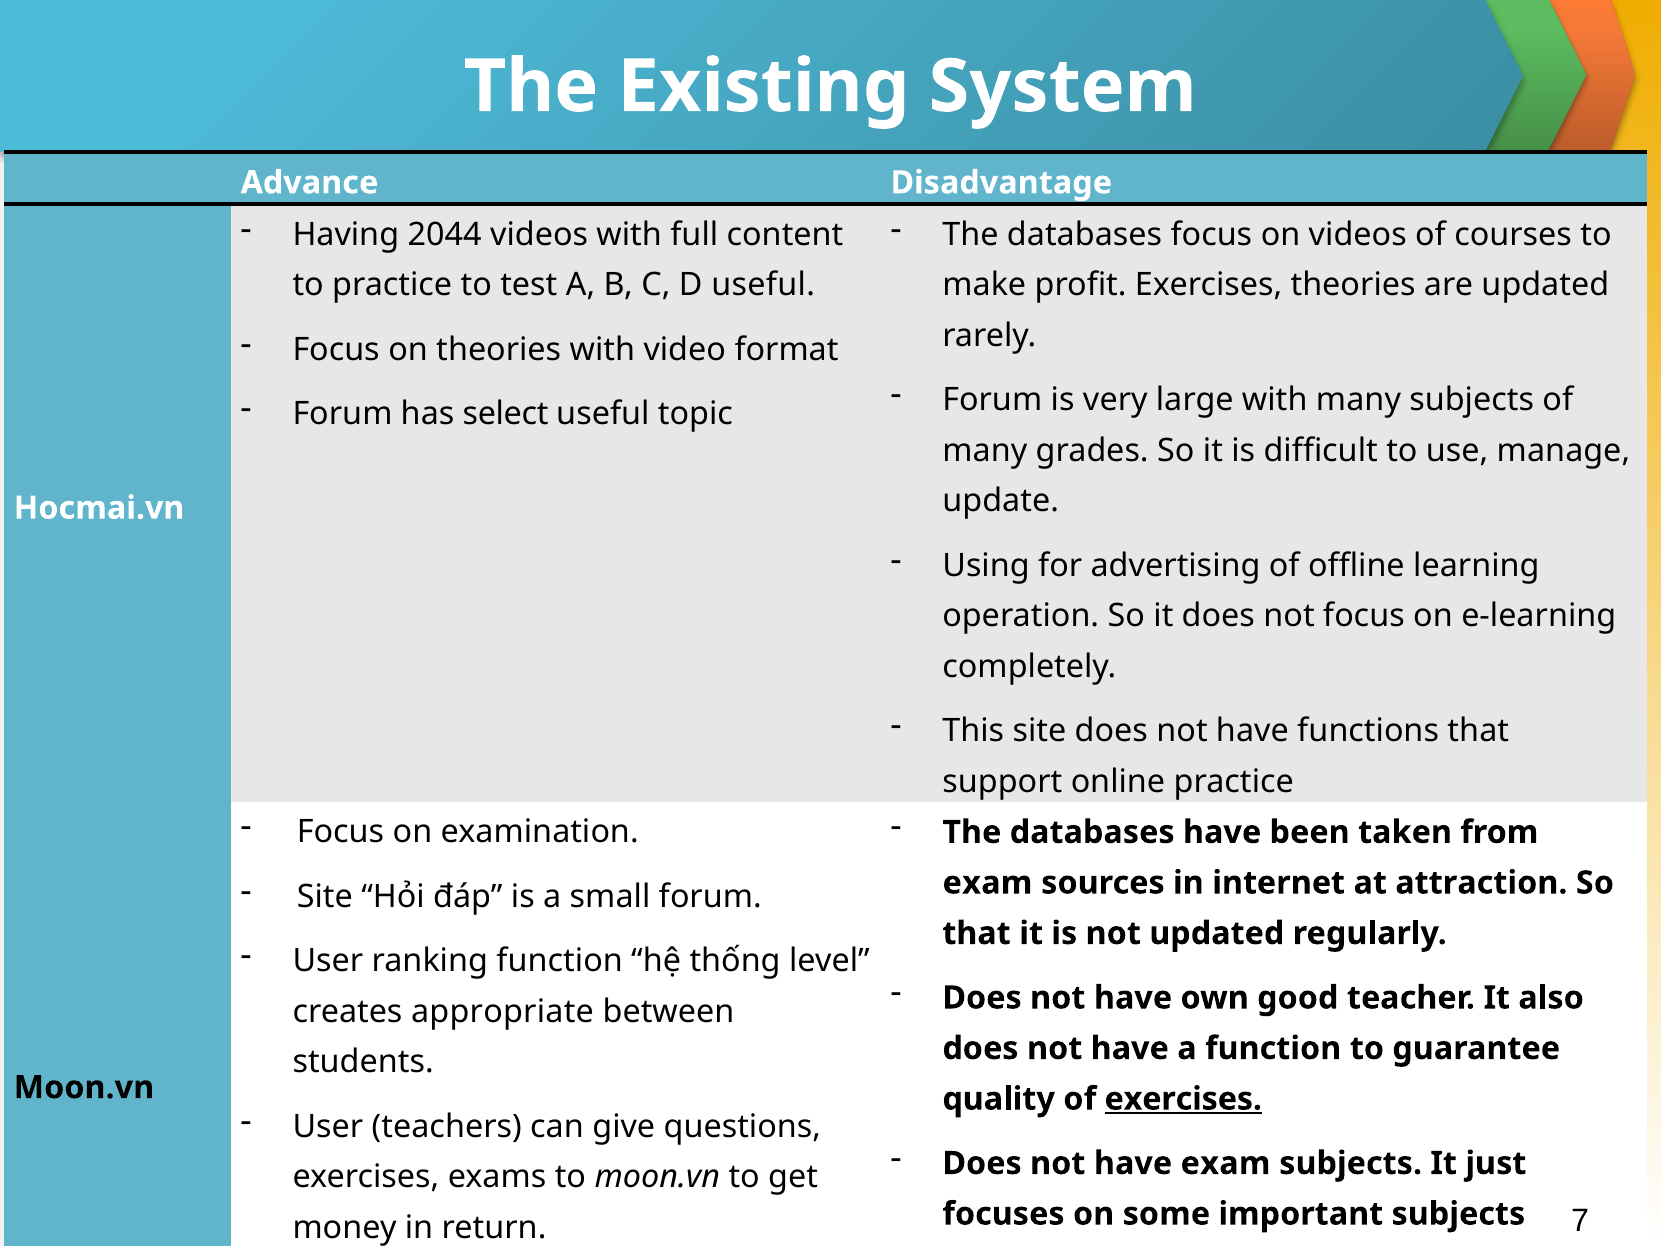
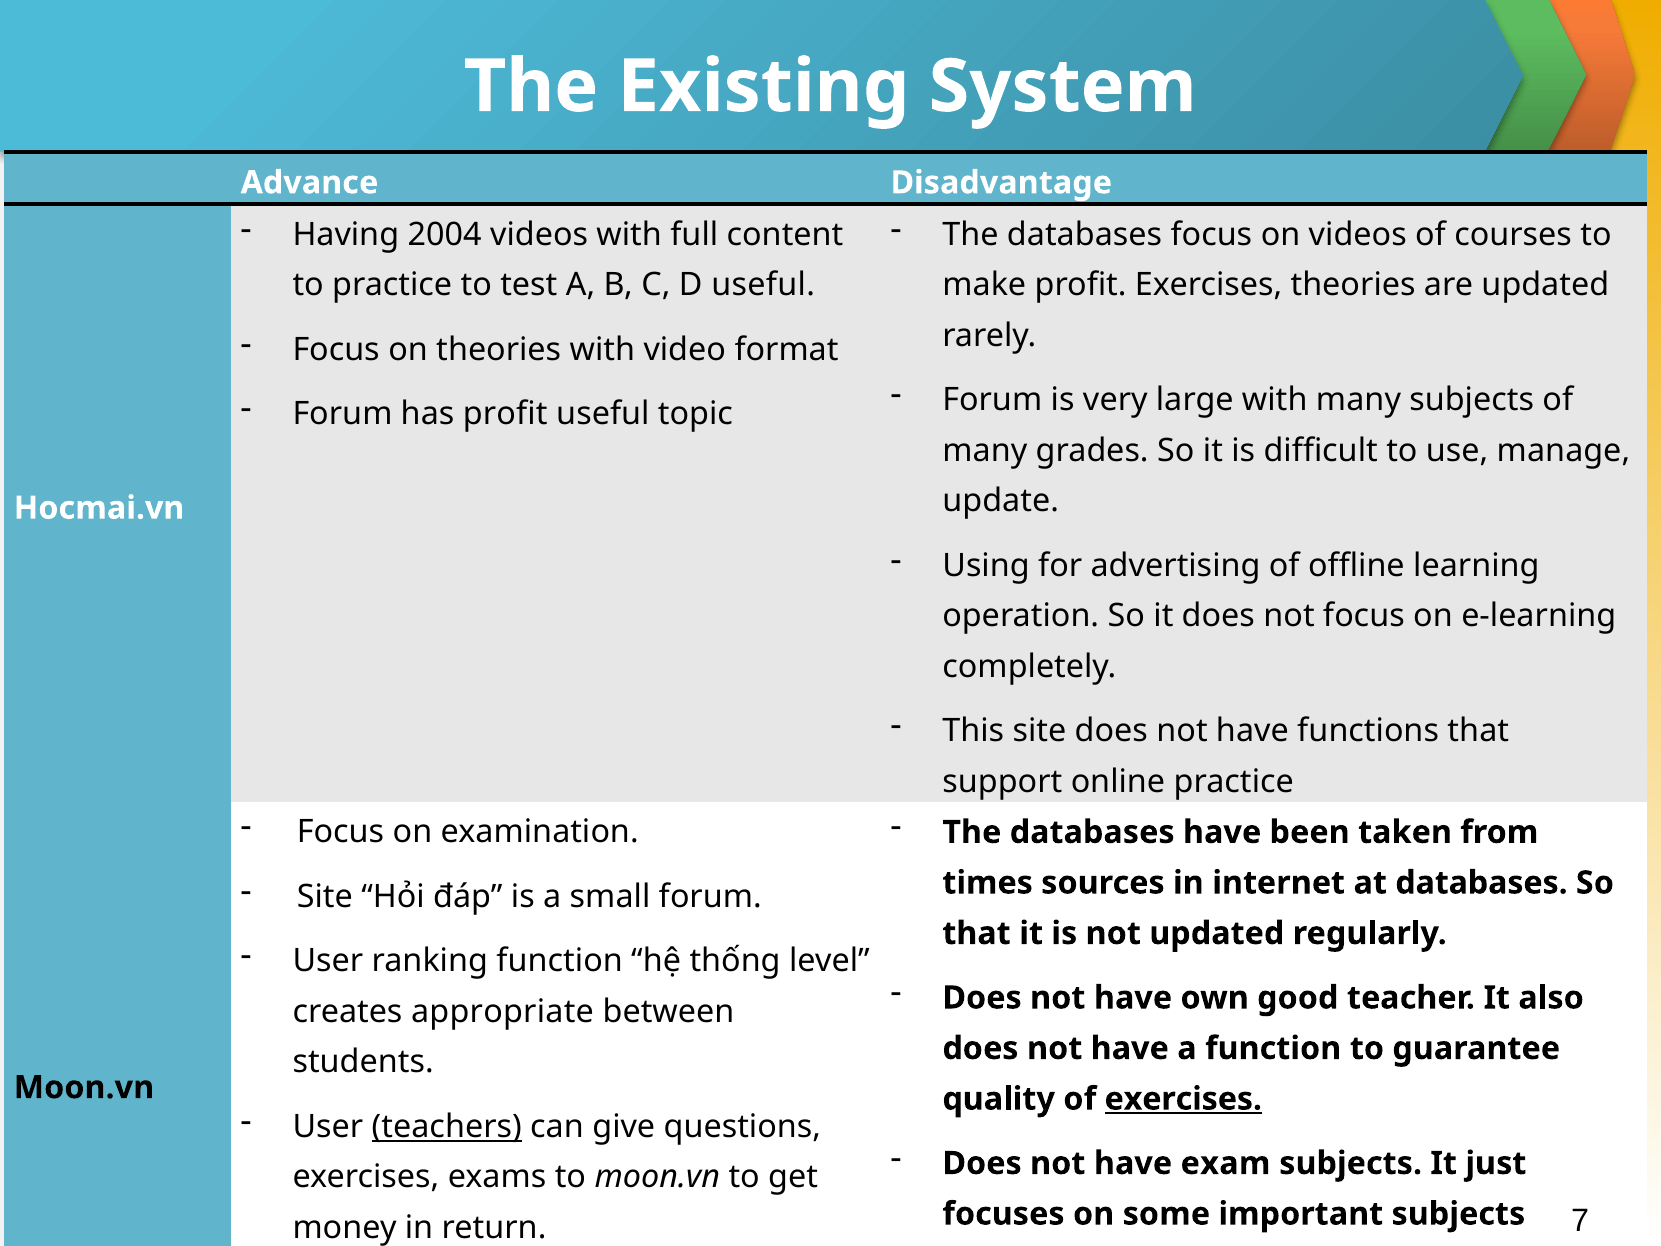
2044: 2044 -> 2004 (445, 234)
has select: select -> profit (505, 414)
exam: exam -> times (988, 883)
at attraction: attraction -> databases (1481, 883)
teachers underline: none -> present (447, 1126)
